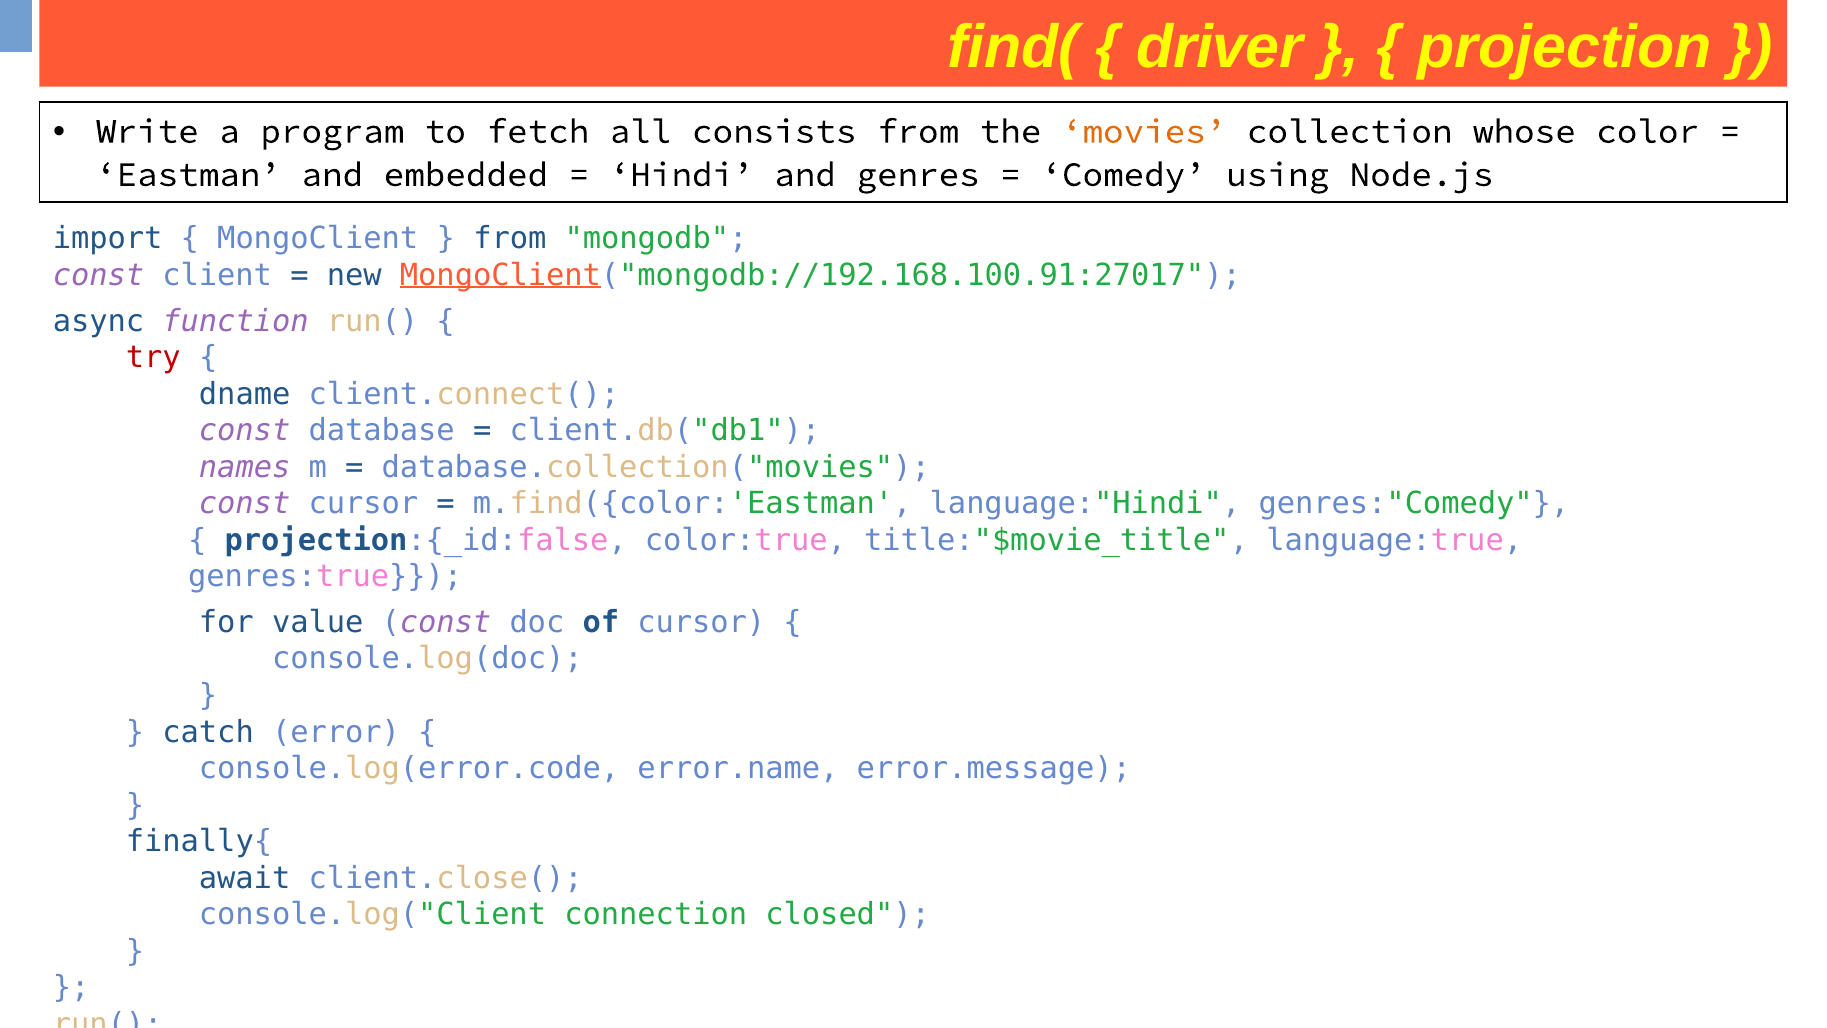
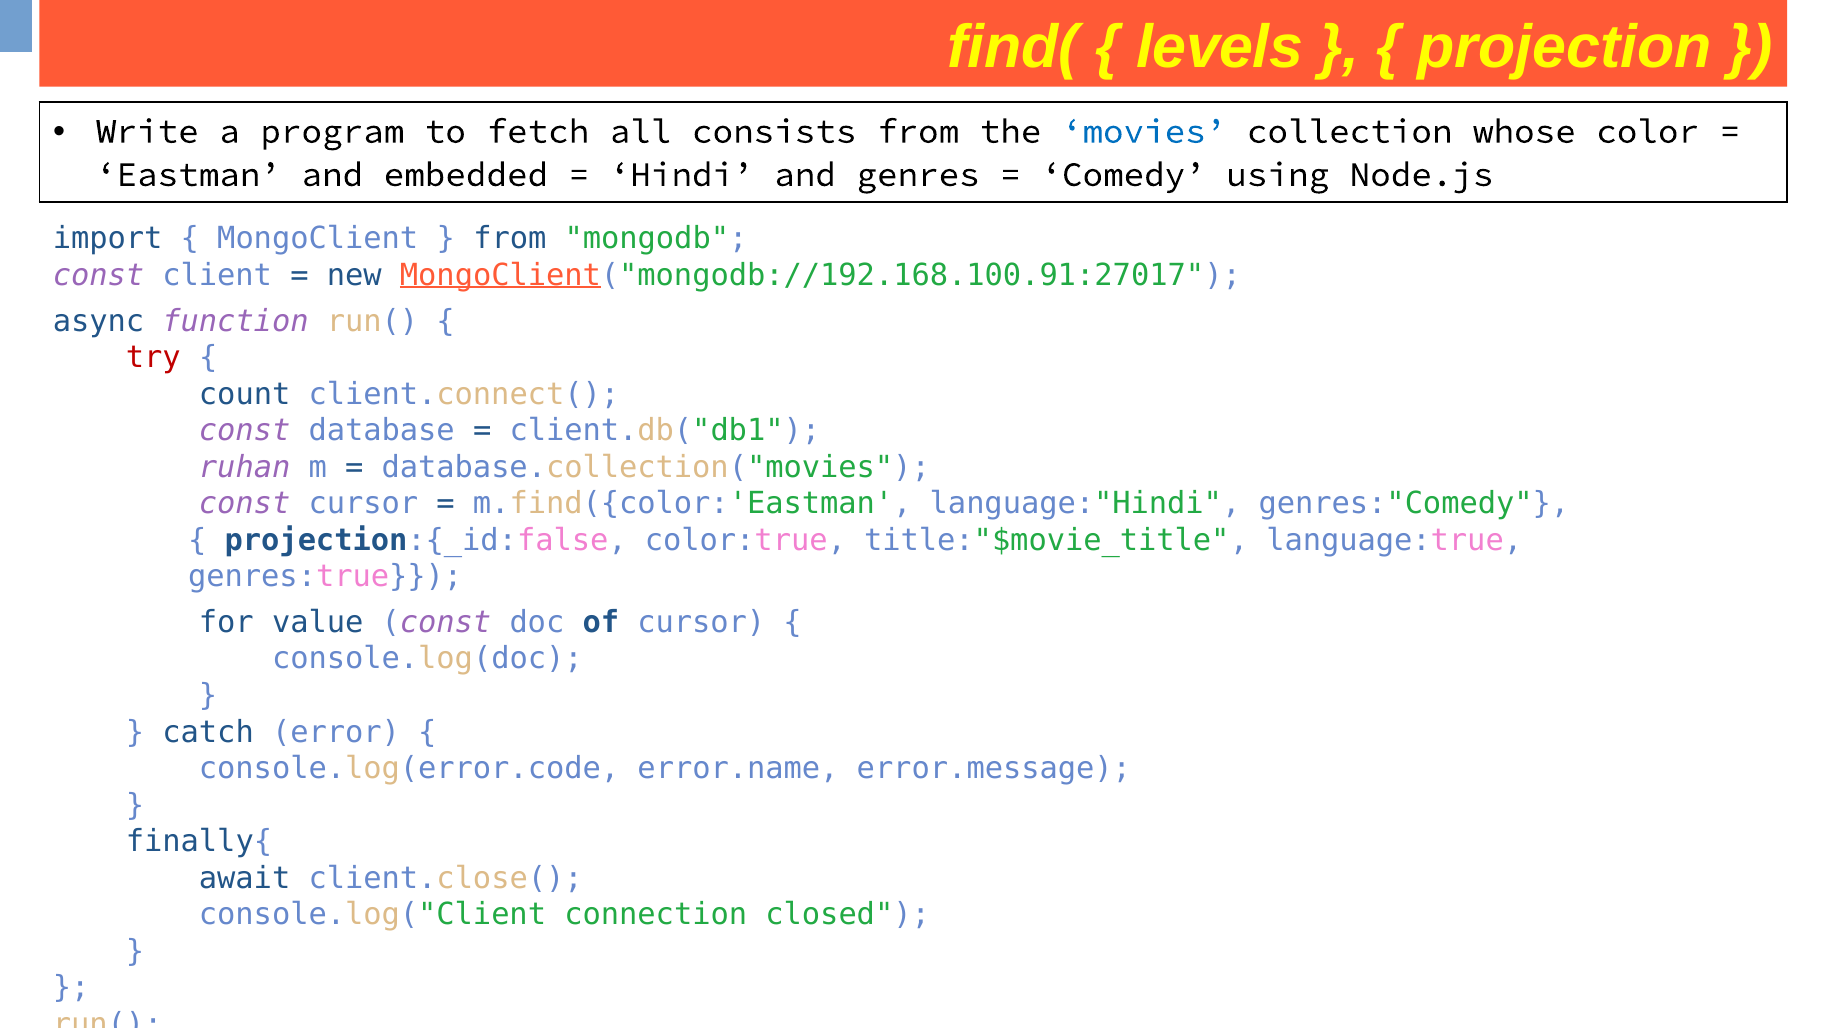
driver: driver -> levels (1220, 48)
movies colour: orange -> blue (1144, 131)
dname: dname -> count (245, 394)
names: names -> ruhan (245, 467)
